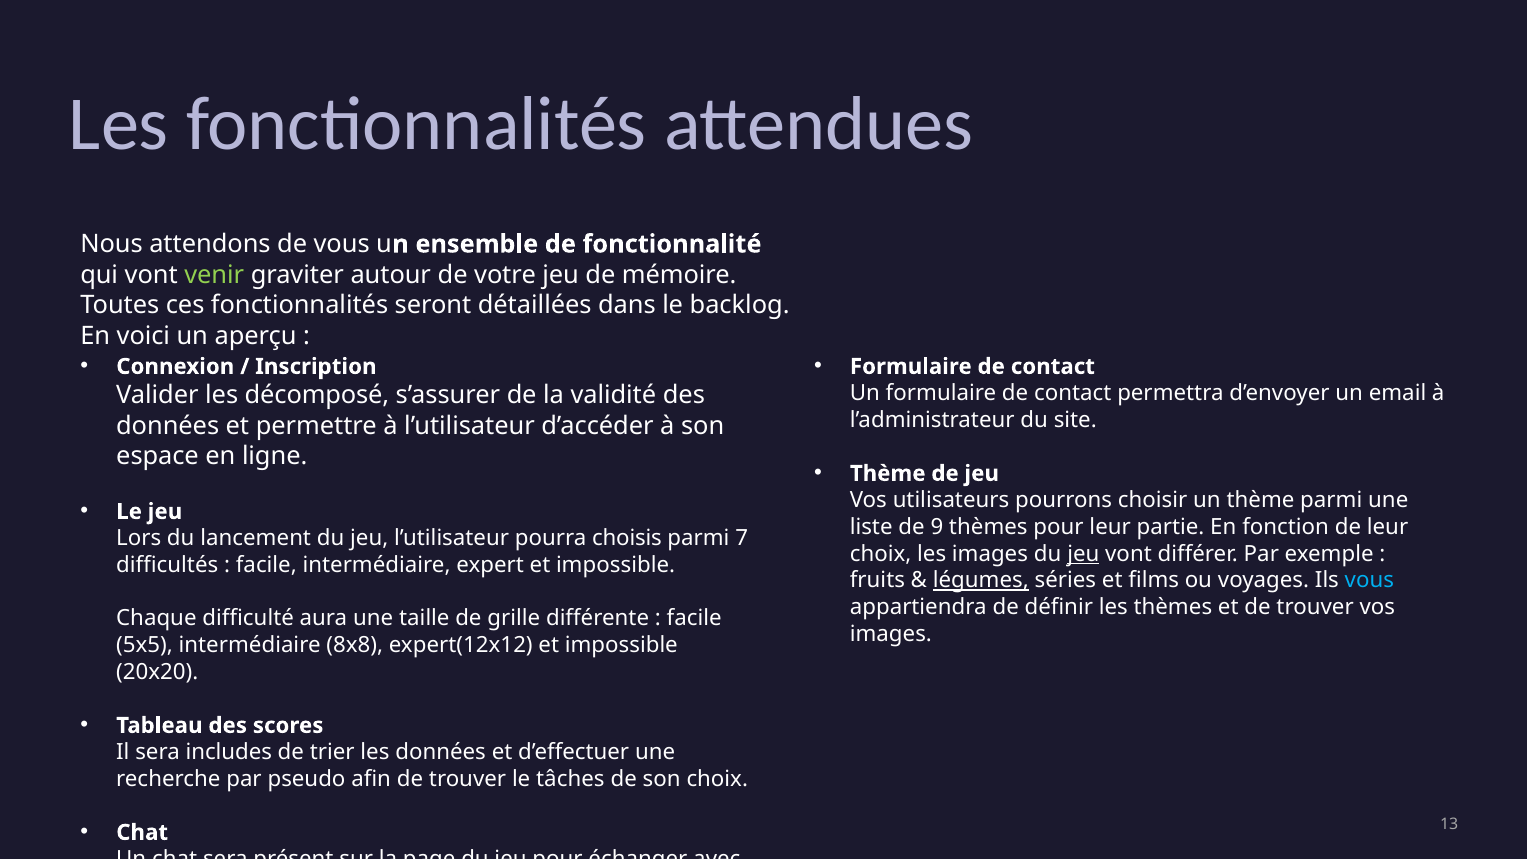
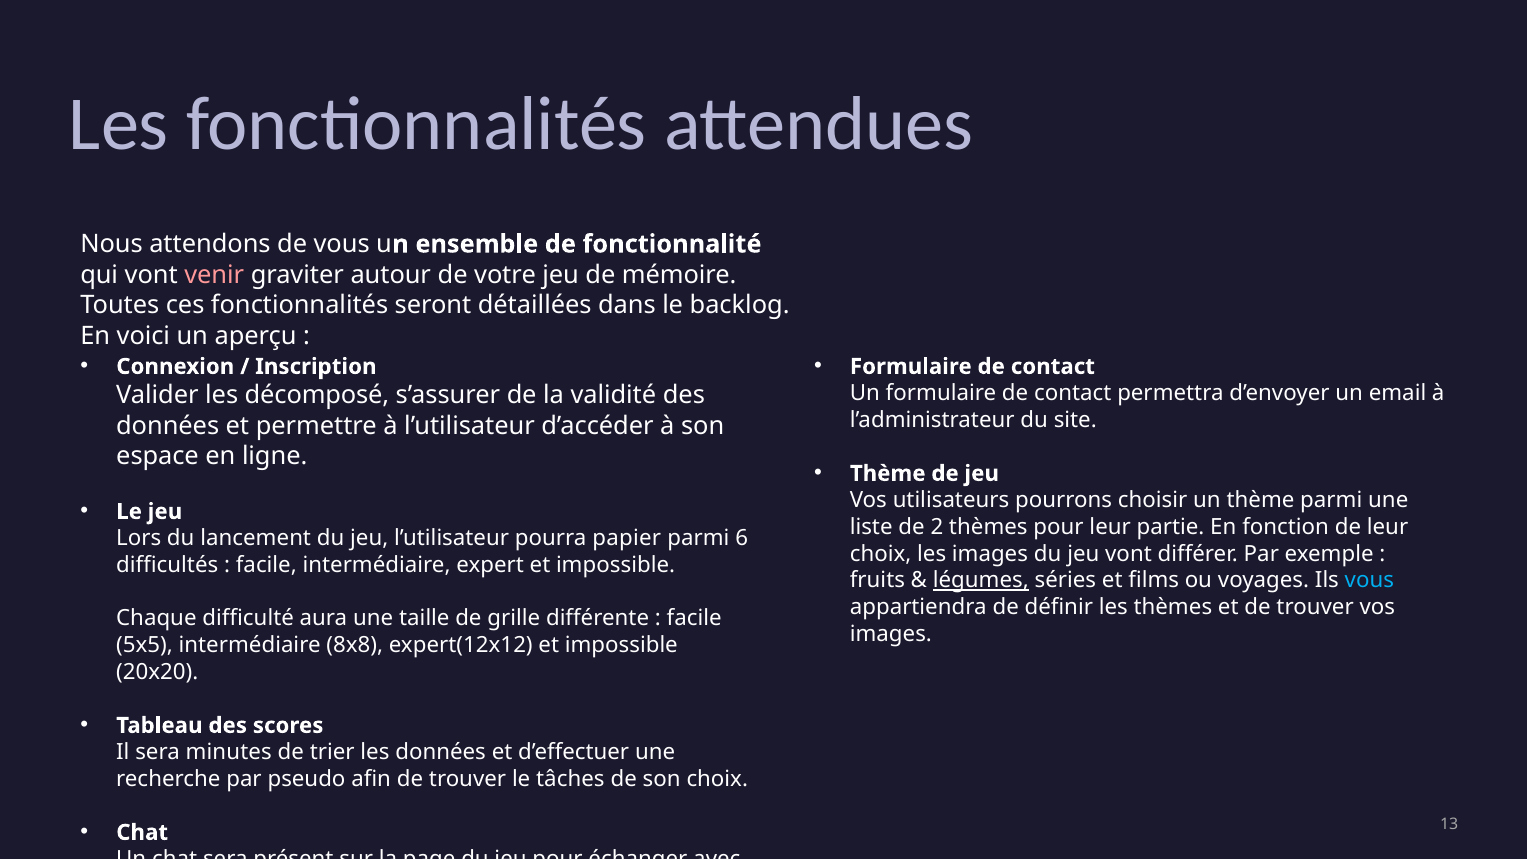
venir colour: light green -> pink (214, 275)
9: 9 -> 2 (937, 527)
choisis: choisis -> papier (627, 538)
7: 7 -> 6 (742, 538)
jeu underline: present -> none (1083, 554)
includes: includes -> minutes (229, 752)
